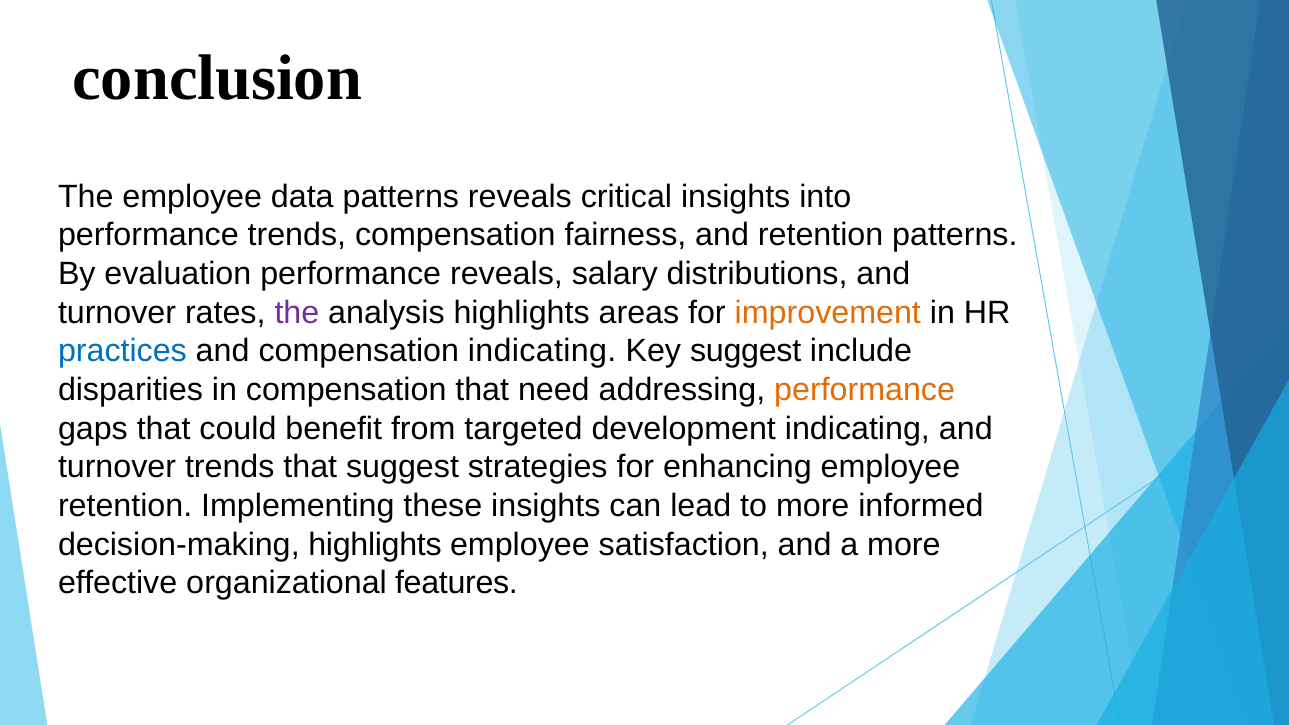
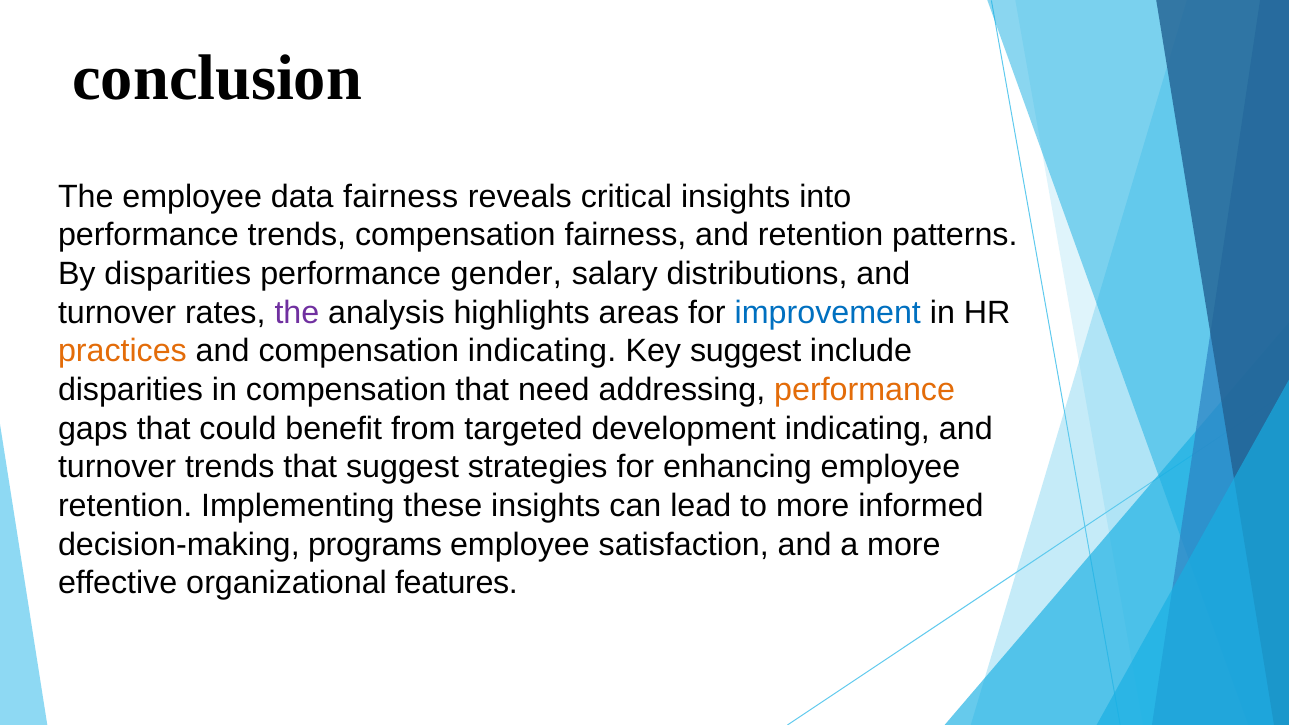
data patterns: patterns -> fairness (401, 197)
By evaluation: evaluation -> disparities (178, 274)
performance reveals: reveals -> gender (506, 274)
improvement colour: orange -> blue (828, 313)
practices colour: blue -> orange (122, 351)
decision-making highlights: highlights -> programs (375, 545)
